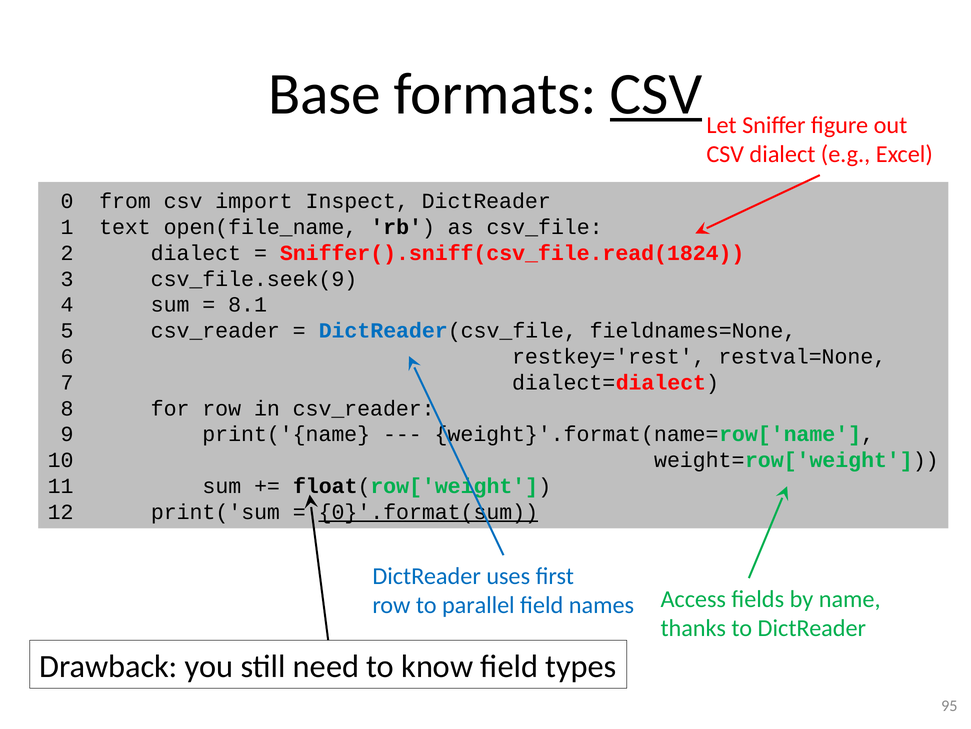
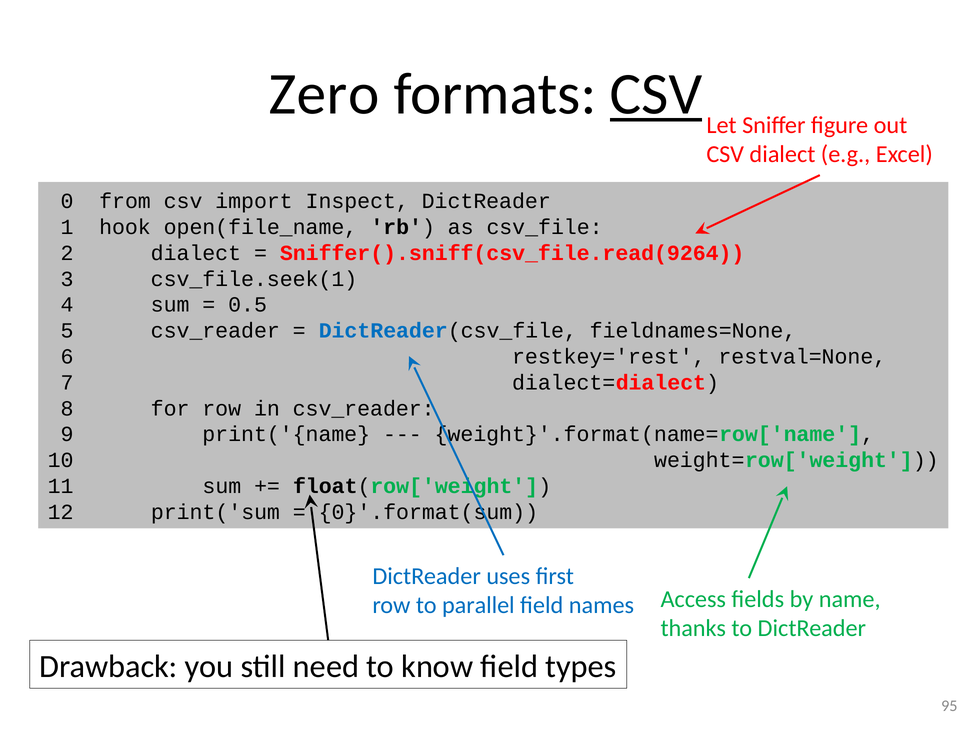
Base: Base -> Zero (324, 94)
text: text -> hook (125, 227)
Sniffer().sniff(csv_file.read(1824: Sniffer().sniff(csv_file.read(1824 -> Sniffer().sniff(csv_file.read(9264 (512, 253)
csv_file.seek(9: csv_file.seek(9 -> csv_file.seek(1 (254, 279)
8.1: 8.1 -> 0.5 (248, 305)
0}'.format(sum underline: present -> none (428, 512)
